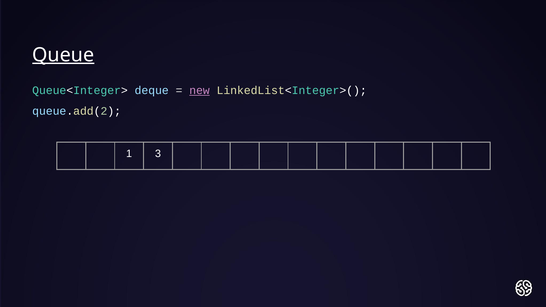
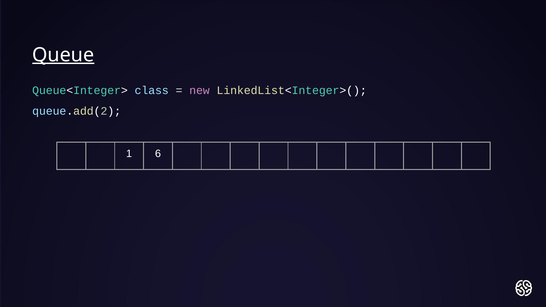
deque: deque -> class (152, 91)
new underline: present -> none (200, 91)
3: 3 -> 6 (158, 154)
